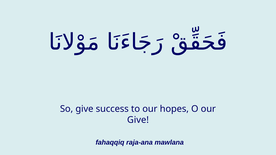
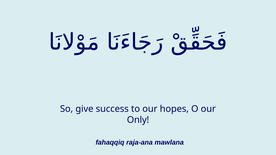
Give: Give -> Only (138, 120)
